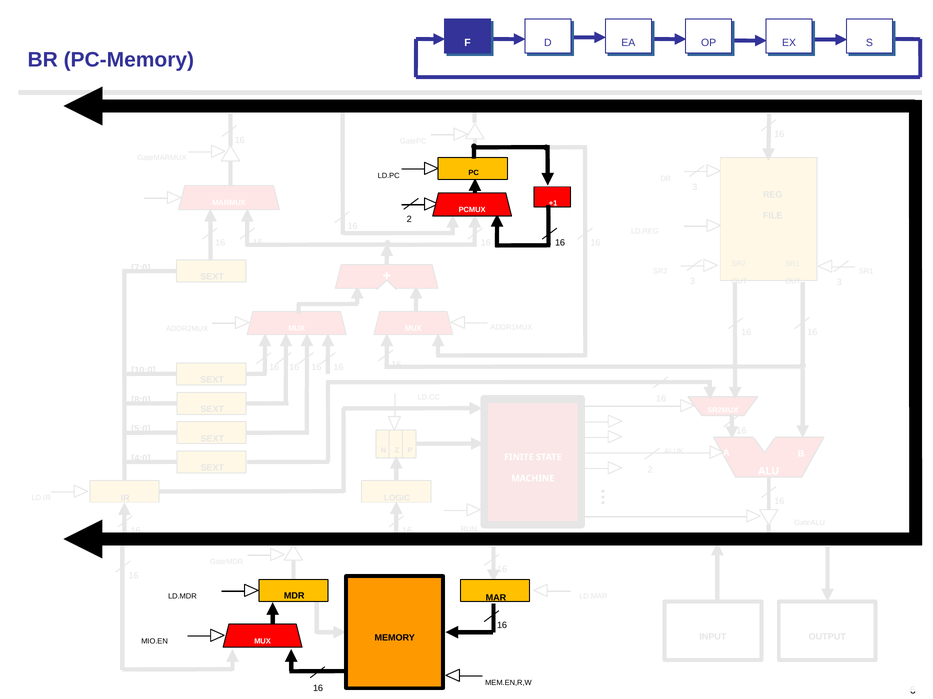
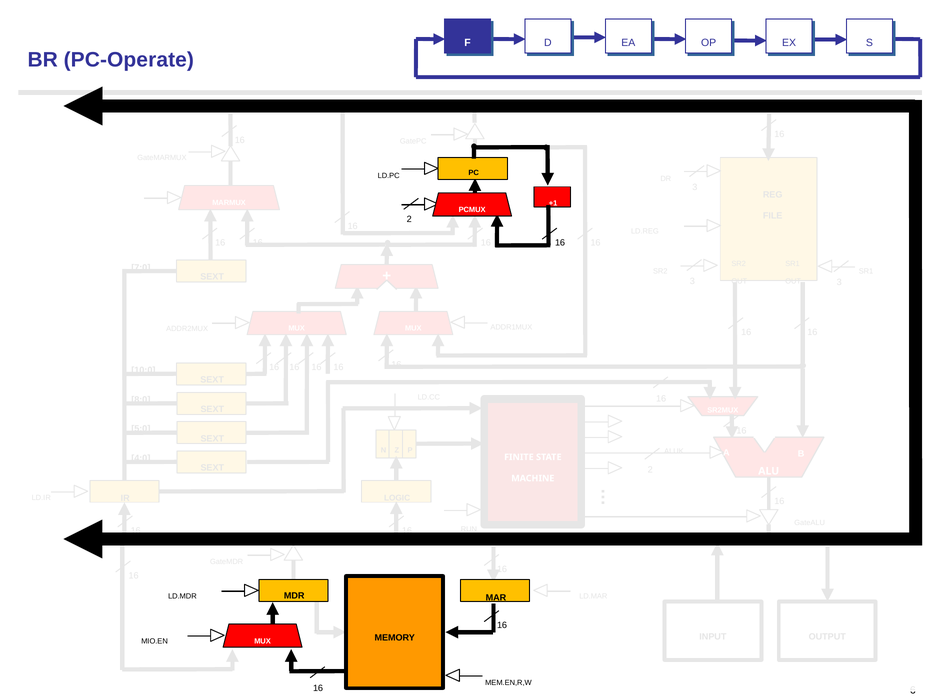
PC-Memory: PC-Memory -> PC-Operate (129, 60)
